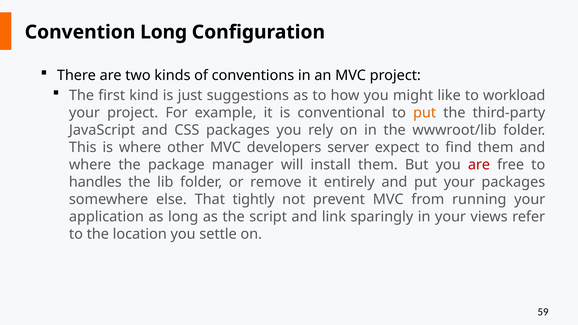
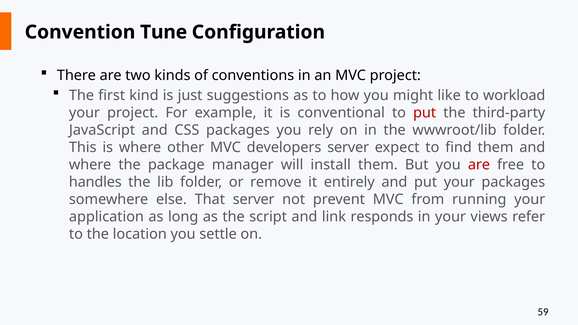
Convention Long: Long -> Tune (164, 32)
put colour: orange -> red (425, 113)
That tightly: tightly -> server (254, 200)
sparingly: sparingly -> responds (382, 217)
